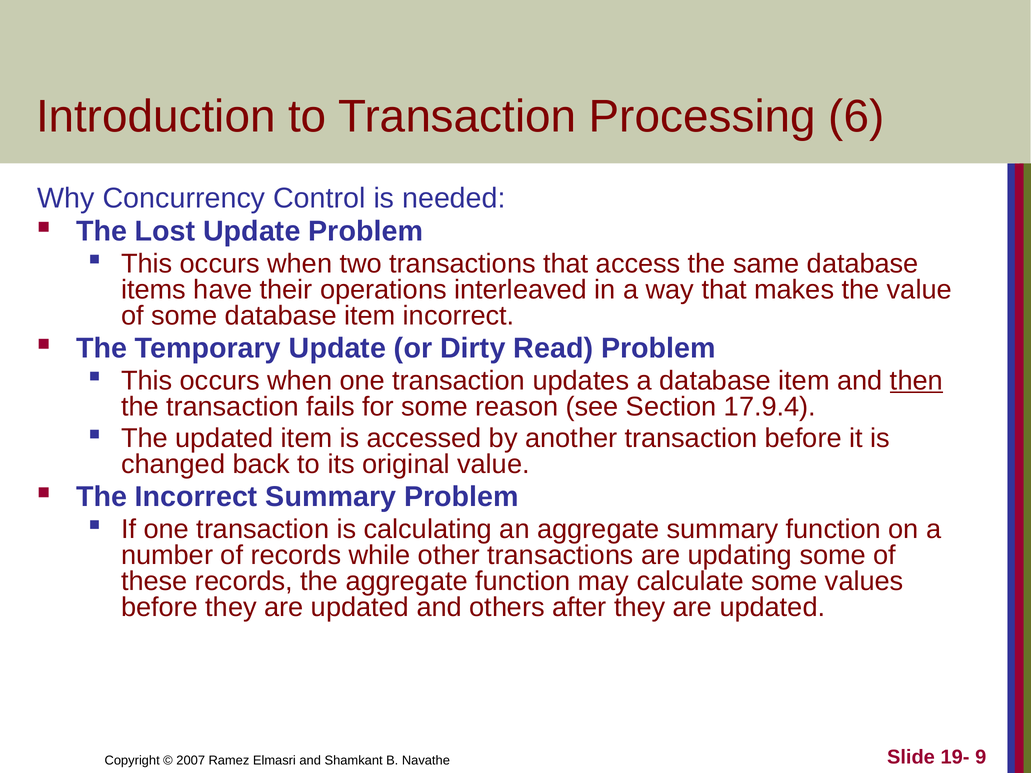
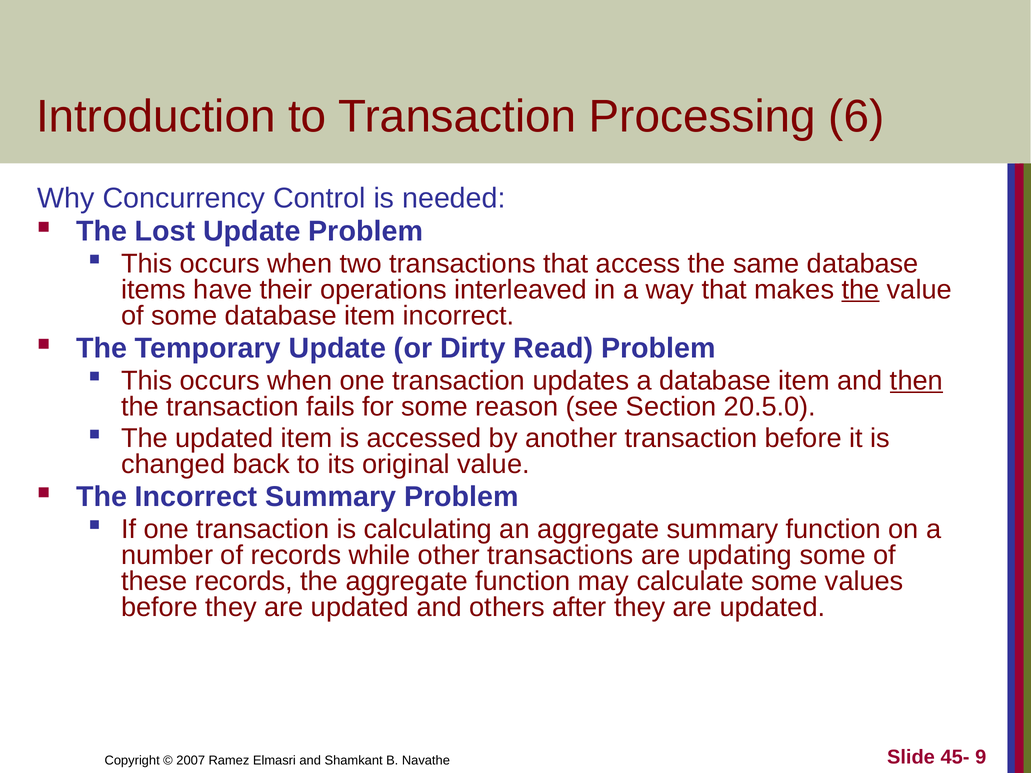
the underline: none -> present (860, 290)
17.9.4: 17.9.4 -> 20.5.0 (770, 407)
19-: 19- -> 45- (955, 757)
